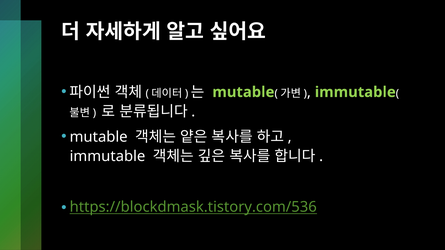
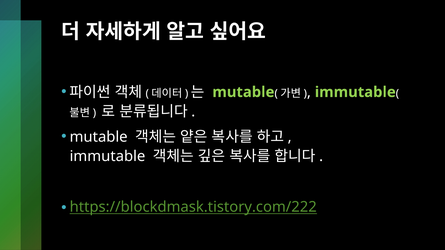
https://blockdmask.tistory.com/536: https://blockdmask.tistory.com/536 -> https://blockdmask.tistory.com/222 (193, 207)
